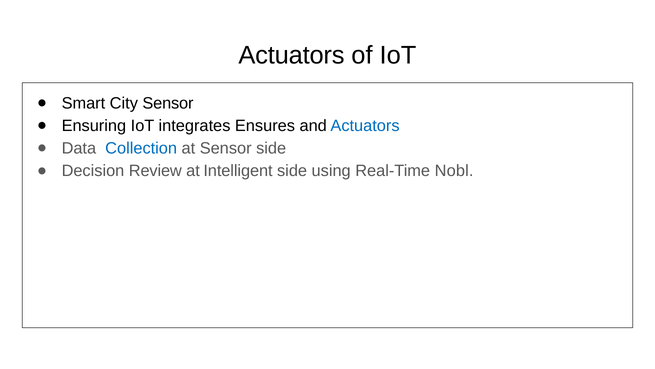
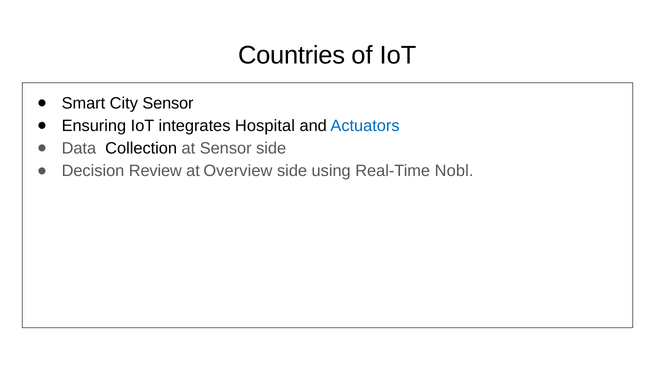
Actuators: Actuators -> Countries (292, 55)
Ensures: Ensures -> Hospital (265, 126)
Collection colour: blue -> black (141, 148)
Intelligent: Intelligent -> Overview (238, 171)
